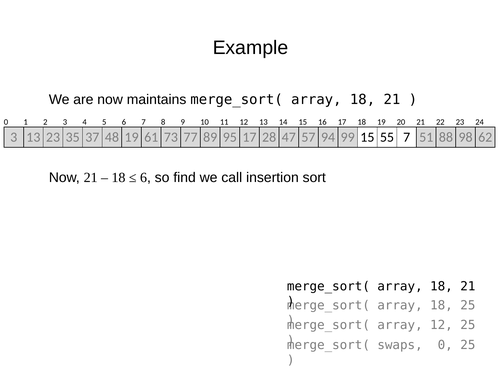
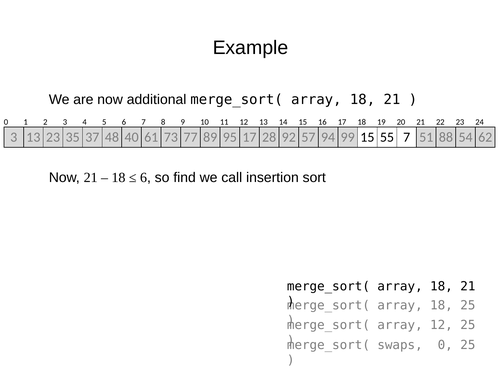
maintains: maintains -> additional (157, 100)
48 19: 19 -> 40 (132, 137)
47: 47 -> 92 (289, 137)
98: 98 -> 54 (466, 137)
